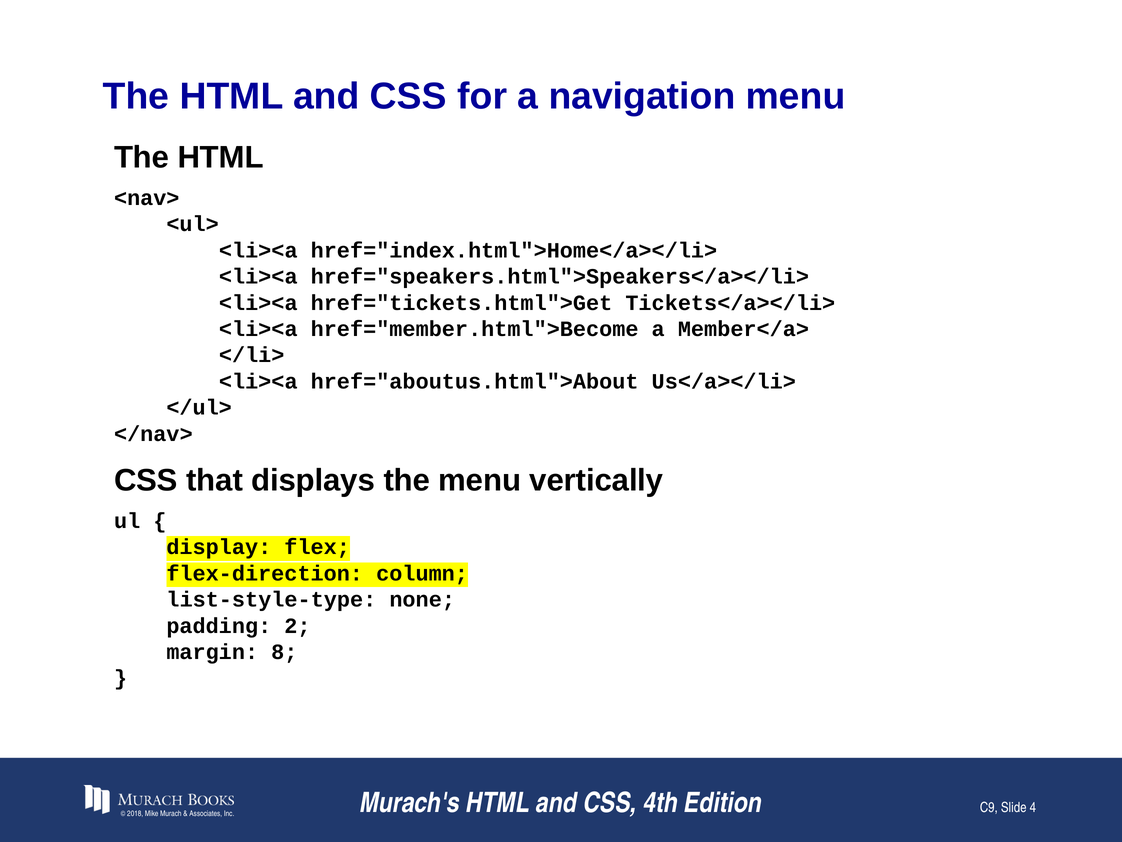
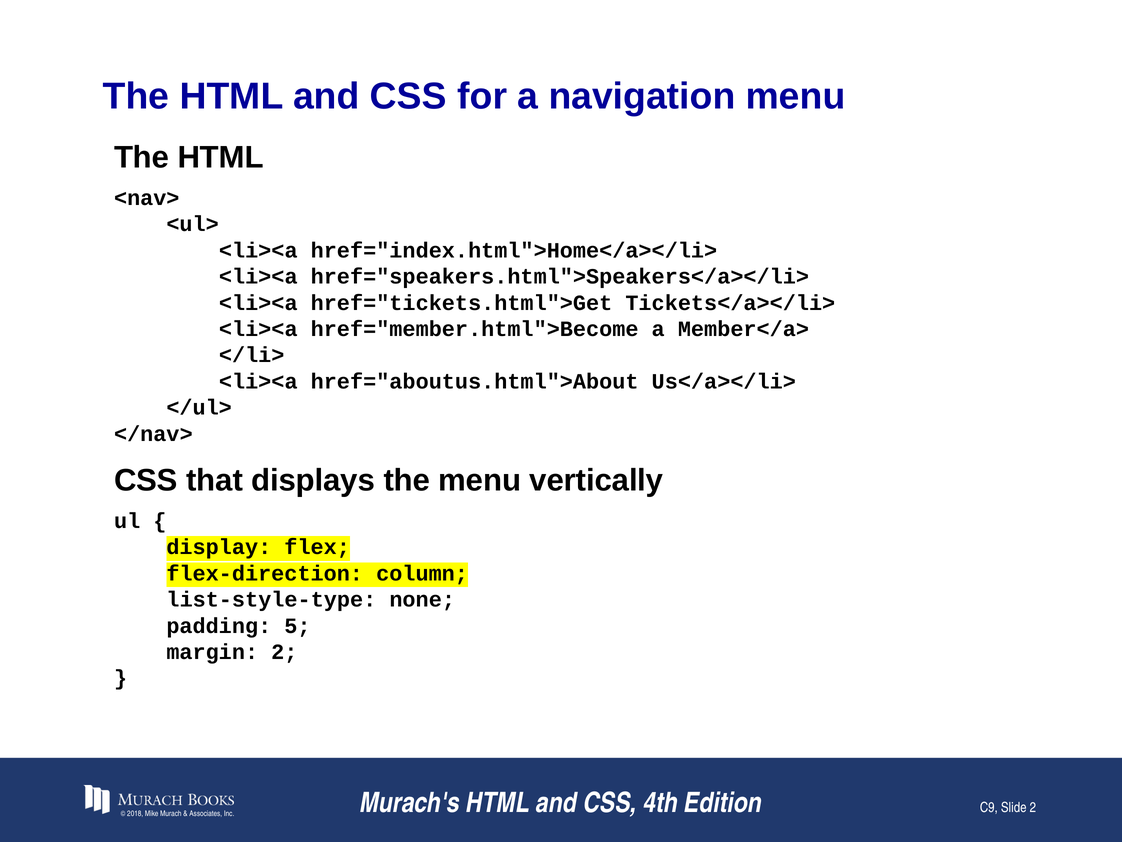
2: 2 -> 5 (297, 625)
margin 8: 8 -> 2 (284, 652)
Slide 4: 4 -> 2 (1033, 807)
